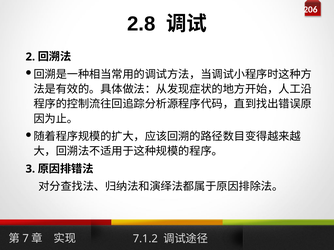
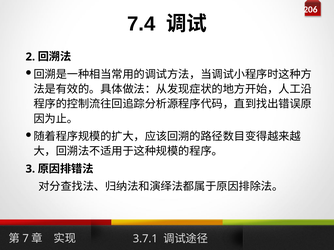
2.8: 2.8 -> 7.4 (141, 24)
7.1.2: 7.1.2 -> 3.7.1 (145, 239)
